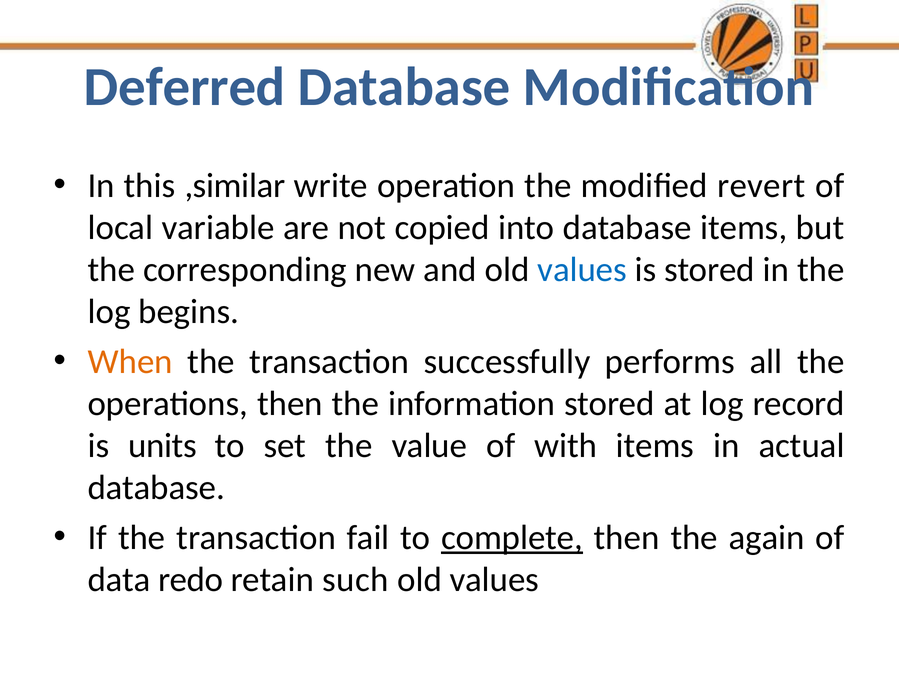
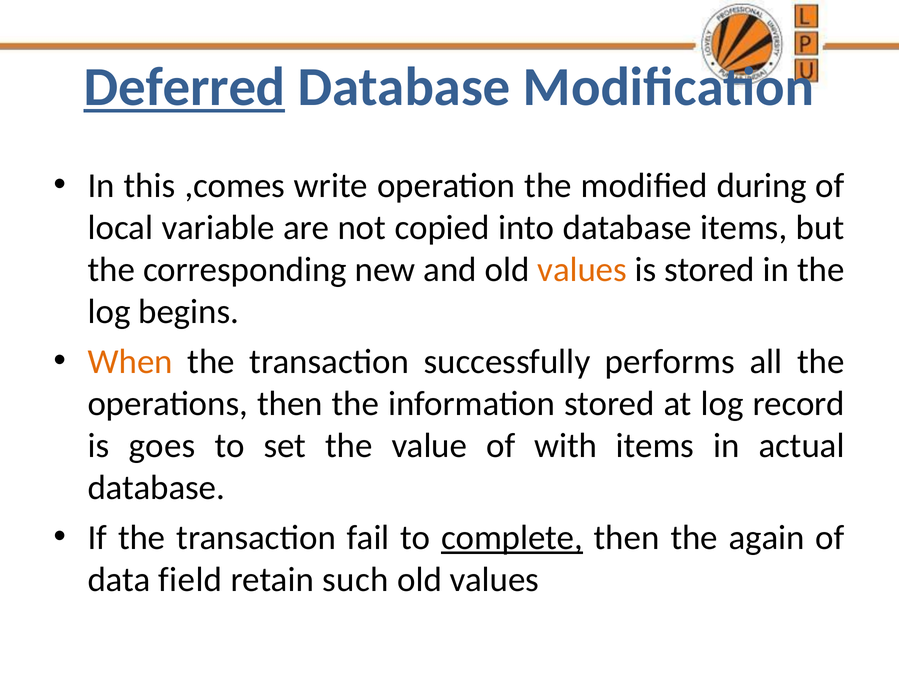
Deferred underline: none -> present (185, 87)
,similar: ,similar -> ,comes (235, 185)
revert: revert -> during (762, 185)
values colour: blue -> orange (582, 269)
units: units -> goes (162, 445)
redo: redo -> field (190, 579)
